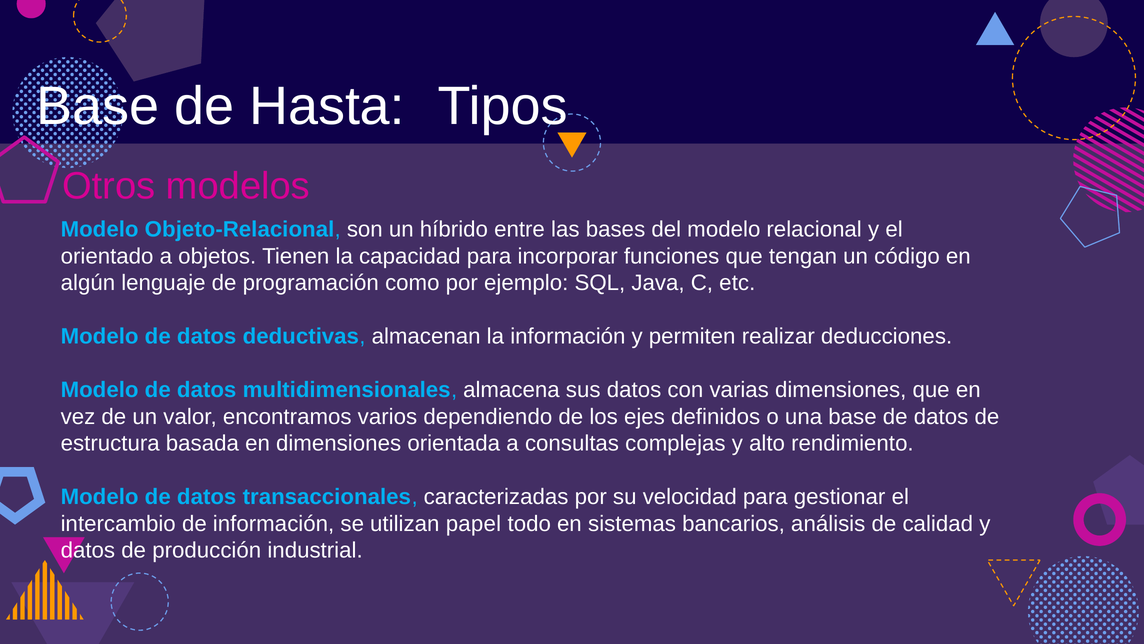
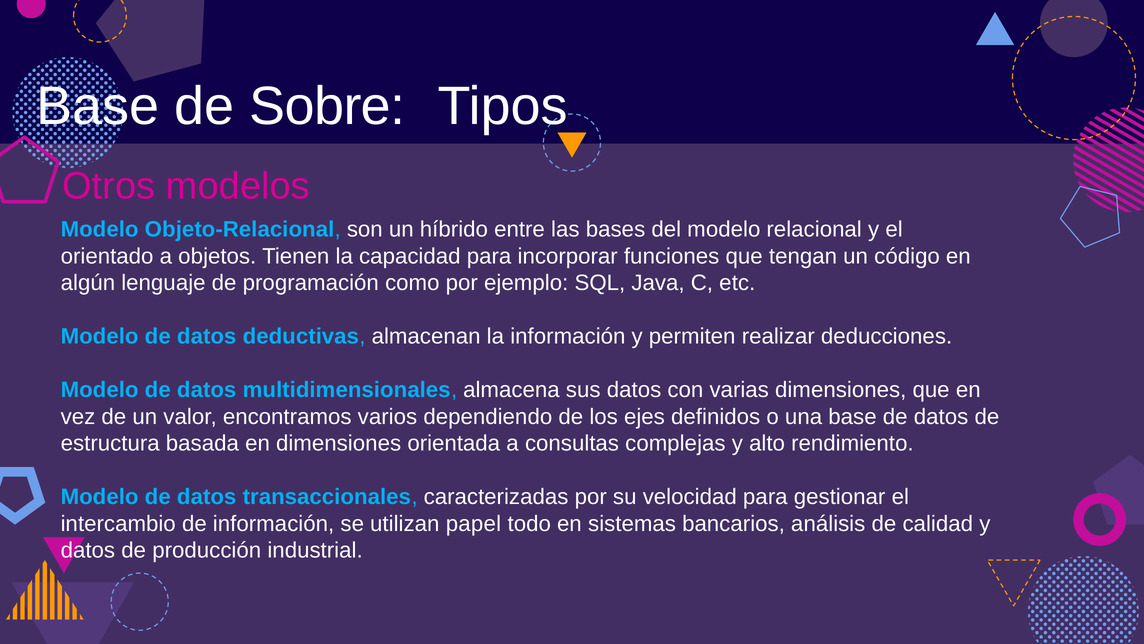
Hasta: Hasta -> Sobre (327, 106)
